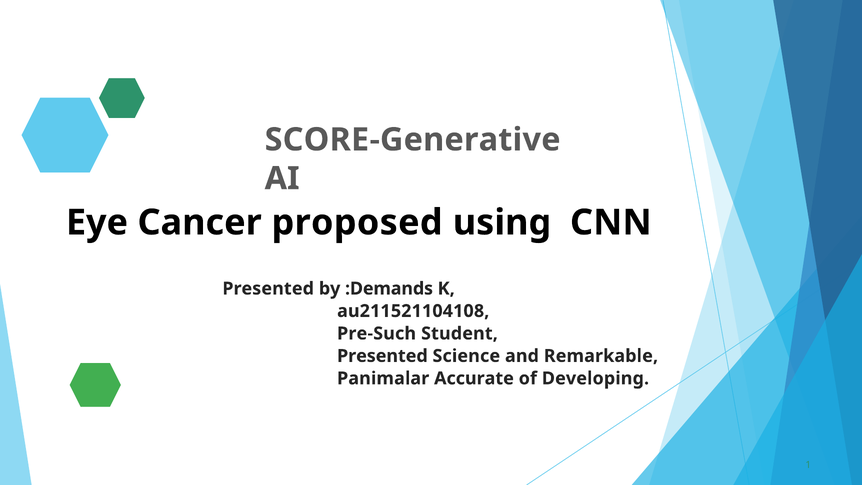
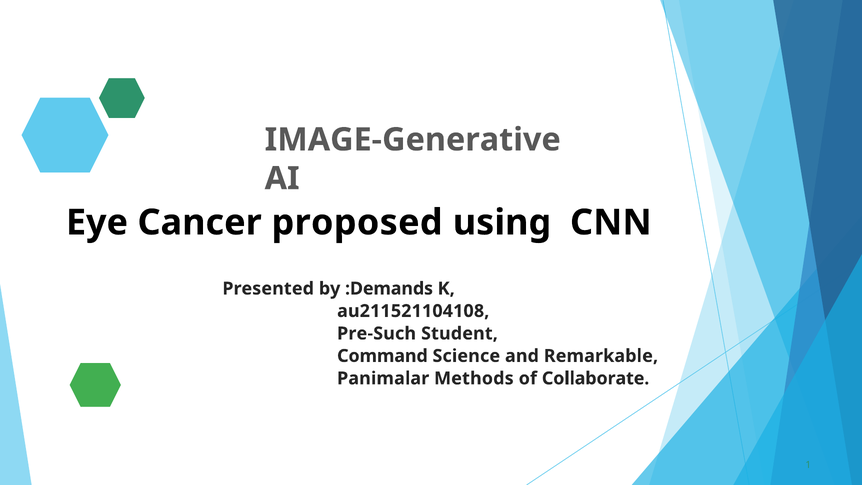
SCORE-Generative: SCORE-Generative -> IMAGE-Generative (413, 140)
Presented: Presented -> Command (382, 356)
Accurate: Accurate -> Methods (474, 378)
Developing: Developing -> Collaborate (596, 378)
